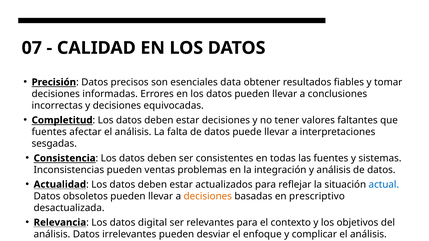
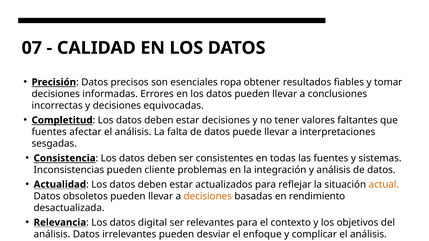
data: data -> ropa (231, 82)
ventas: ventas -> cliente (160, 170)
actual colour: blue -> orange (384, 185)
prescriptivo: prescriptivo -> rendimiento (317, 196)
